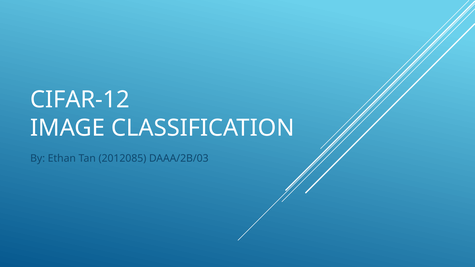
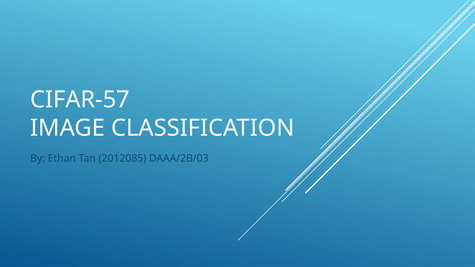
CIFAR-12: CIFAR-12 -> CIFAR-57 (80, 100)
